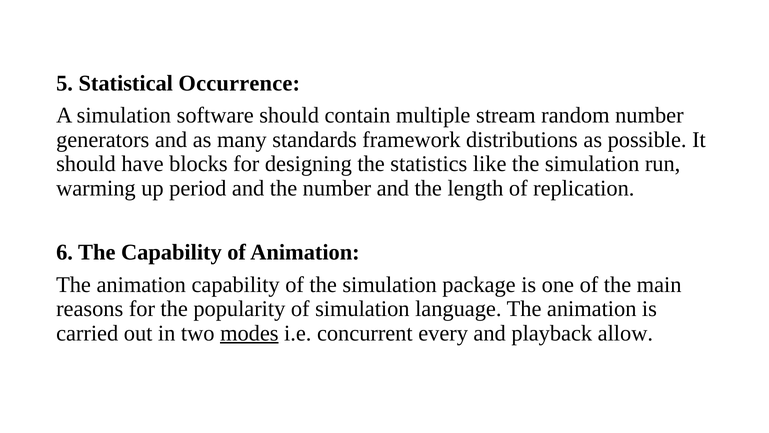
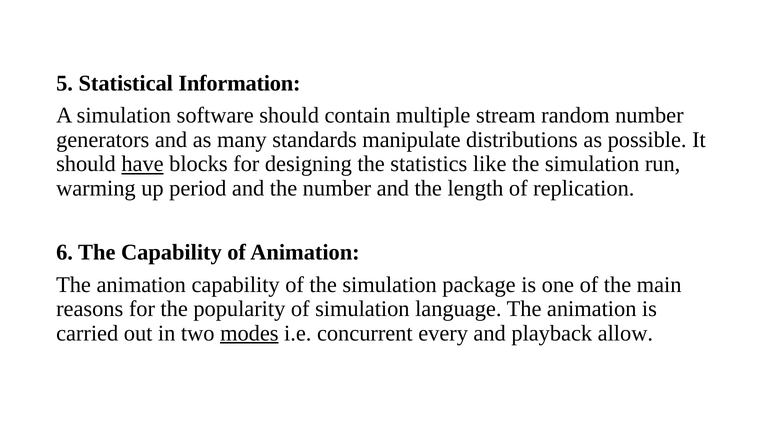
Occurrence: Occurrence -> Information (239, 83)
framework: framework -> manipulate (411, 140)
have underline: none -> present (143, 164)
